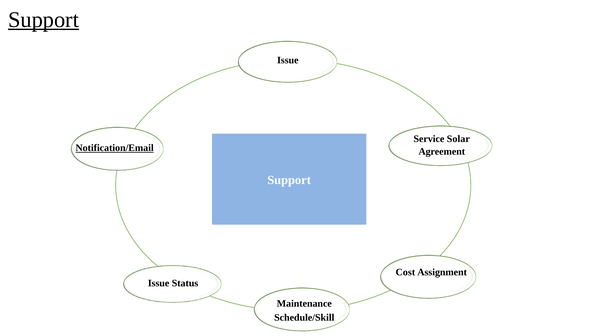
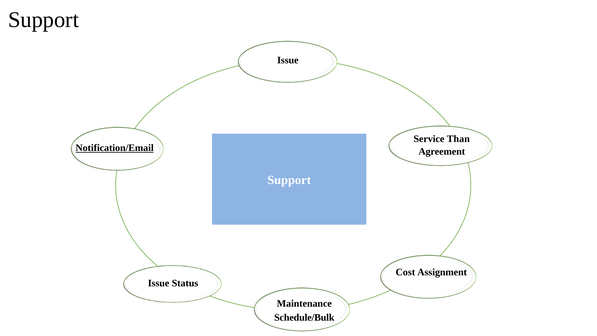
Support underline: present -> none (44, 20)
Solar: Solar -> Than (458, 139)
Schedule/Skill: Schedule/Skill -> Schedule/Bulk (304, 317)
